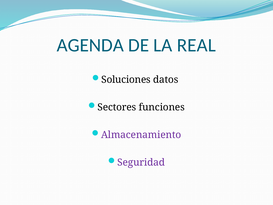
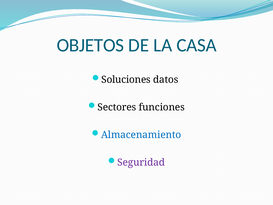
AGENDA: AGENDA -> OBJETOS (90, 45)
REAL: REAL -> CASA (197, 45)
Almacenamiento colour: purple -> blue (141, 135)
